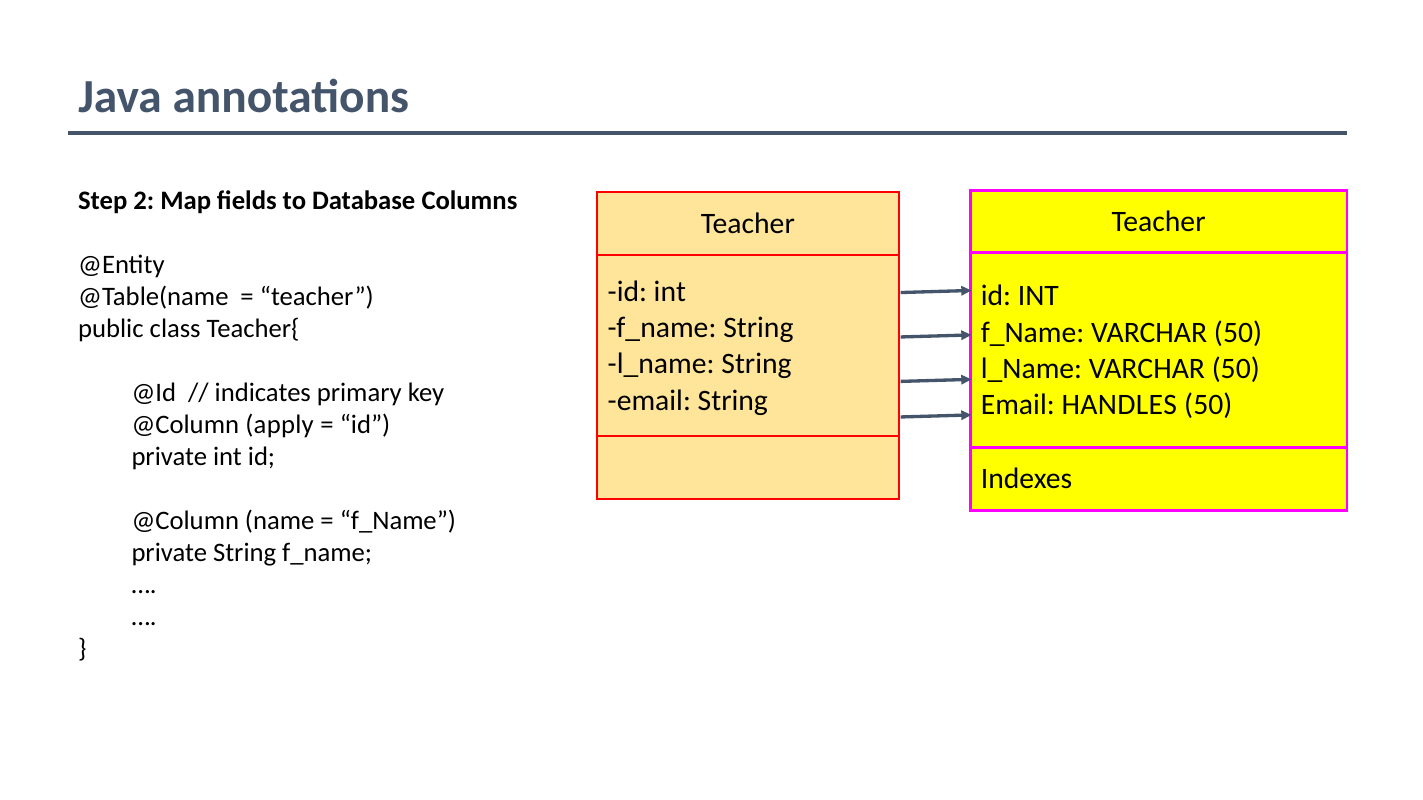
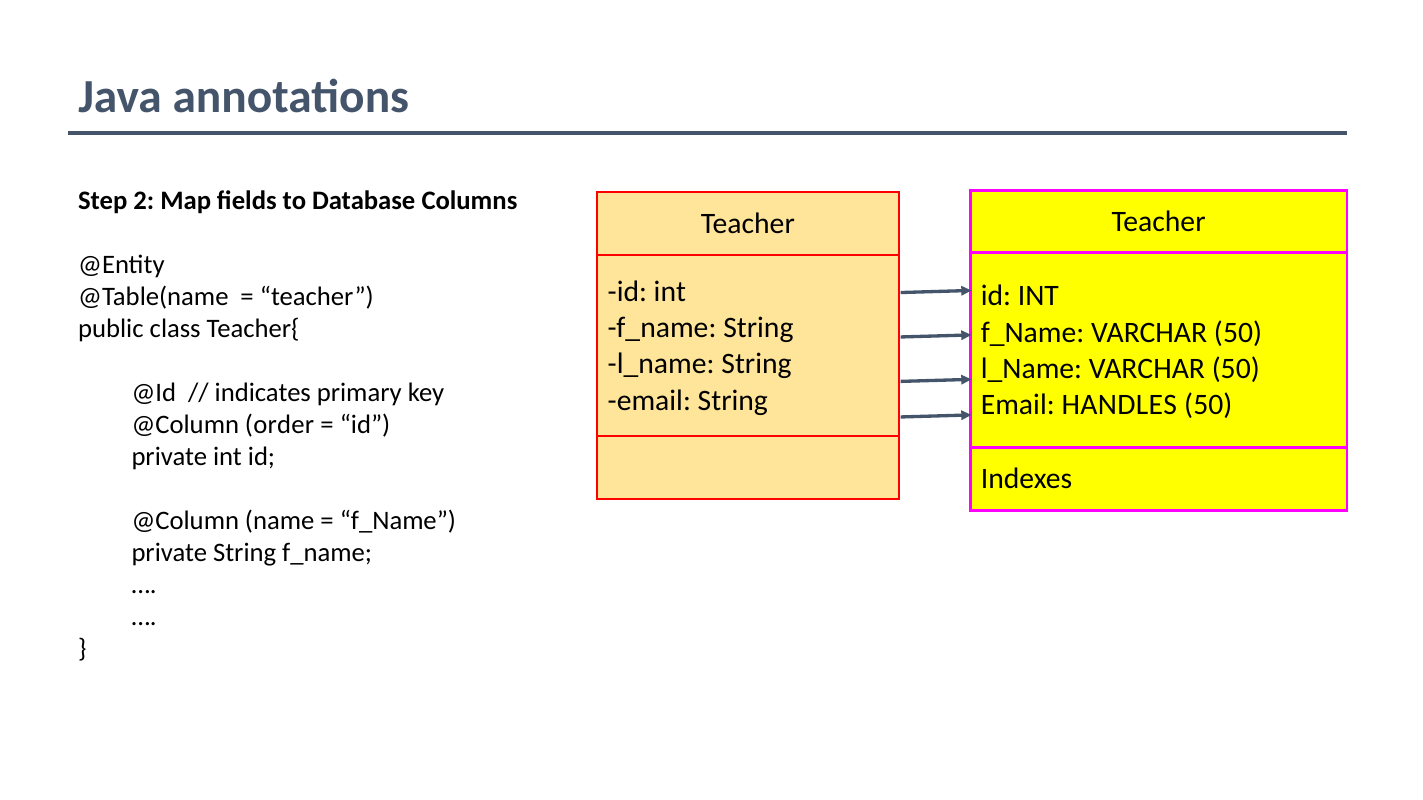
apply: apply -> order (280, 425)
